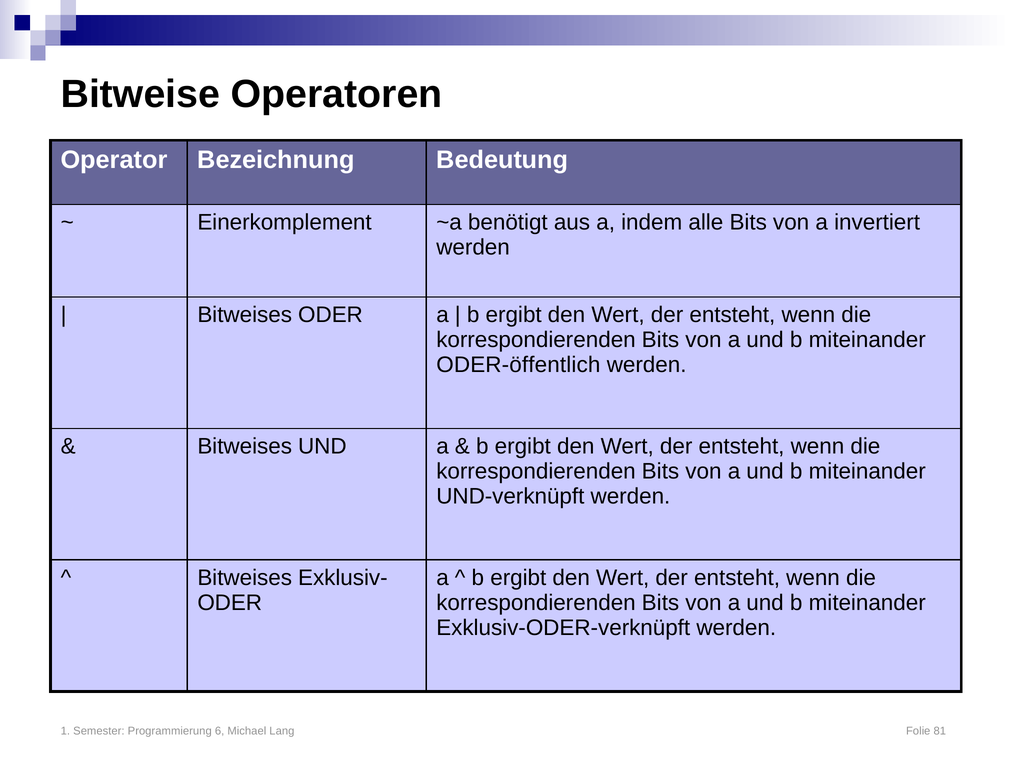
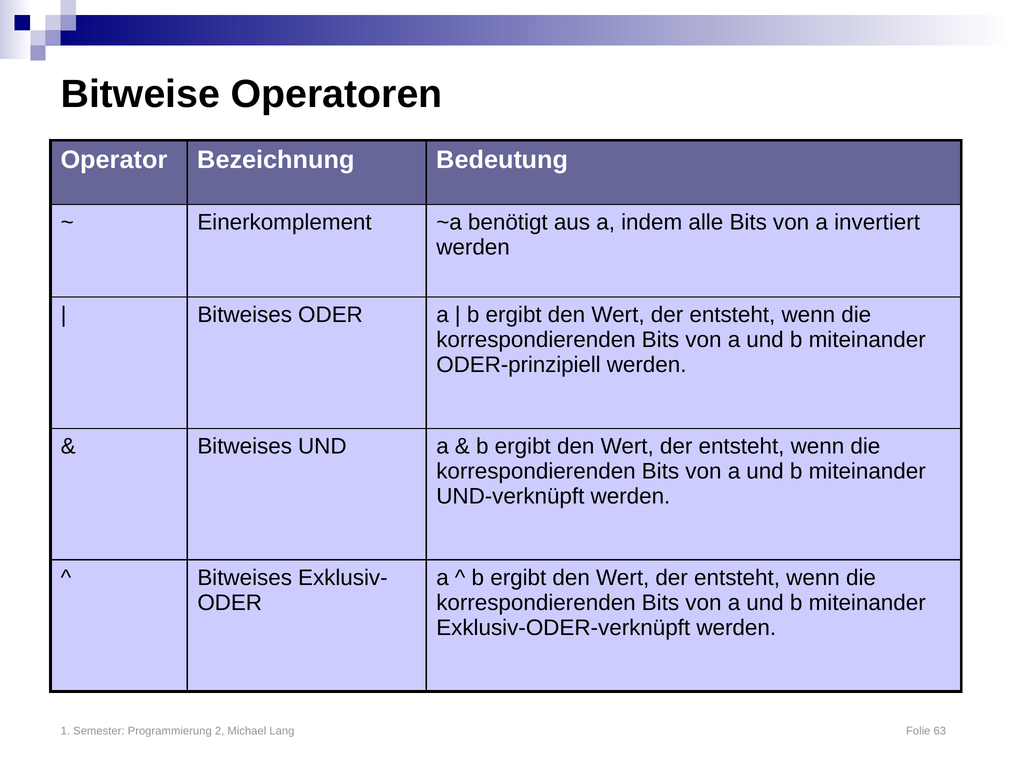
ODER-öffentlich: ODER-öffentlich -> ODER-prinzipiell (518, 365)
6: 6 -> 2 (220, 731)
81: 81 -> 63 (940, 731)
